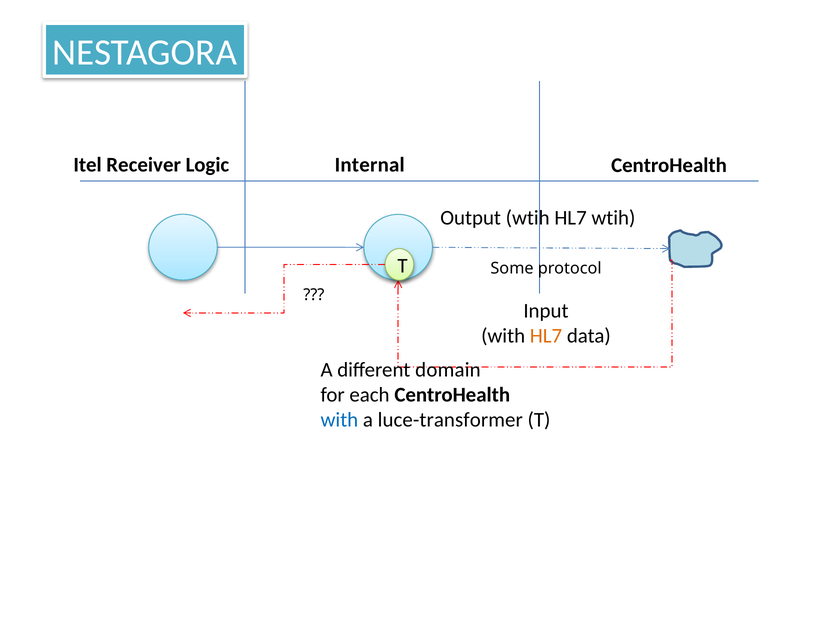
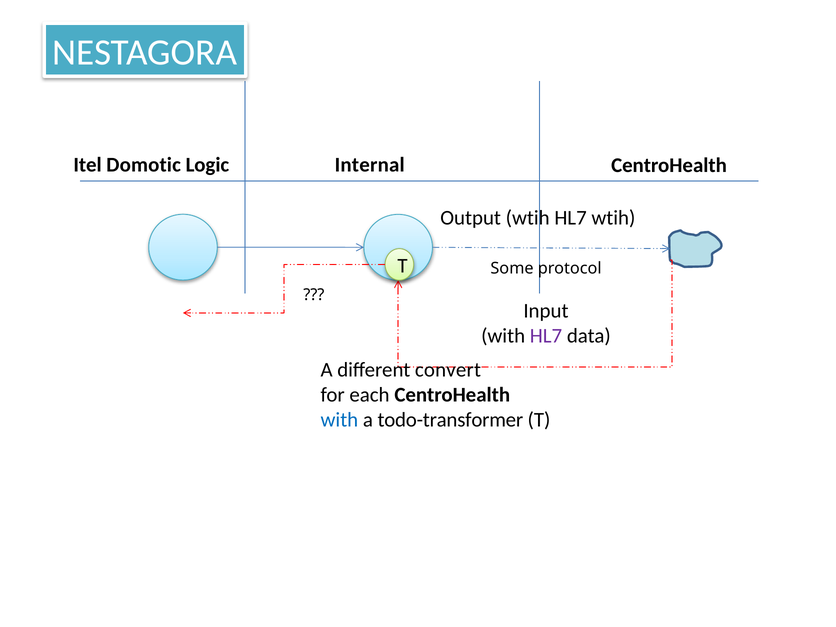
Receiver: Receiver -> Domotic (144, 165)
HL7 colour: orange -> purple (546, 336)
domain: domain -> convert (448, 370)
luce-transformer: luce-transformer -> todo-transformer (450, 420)
